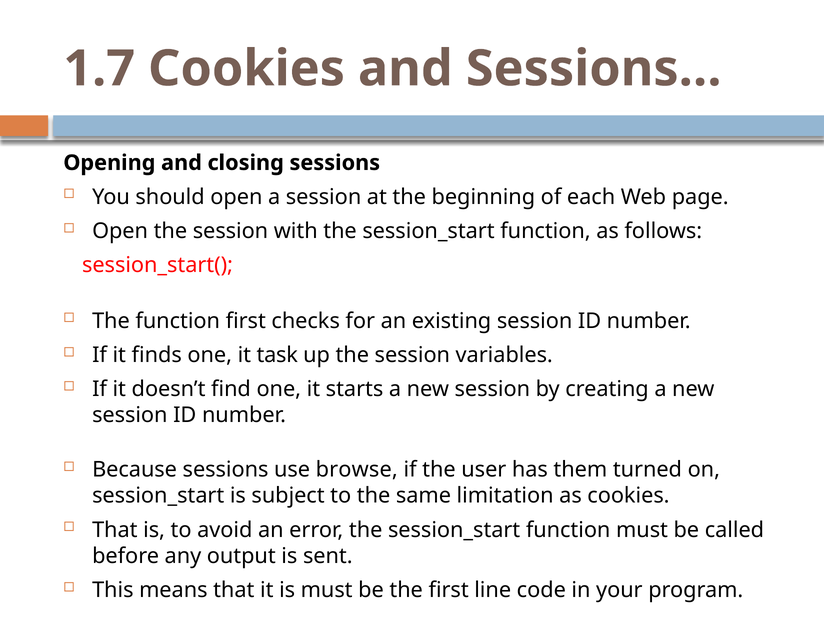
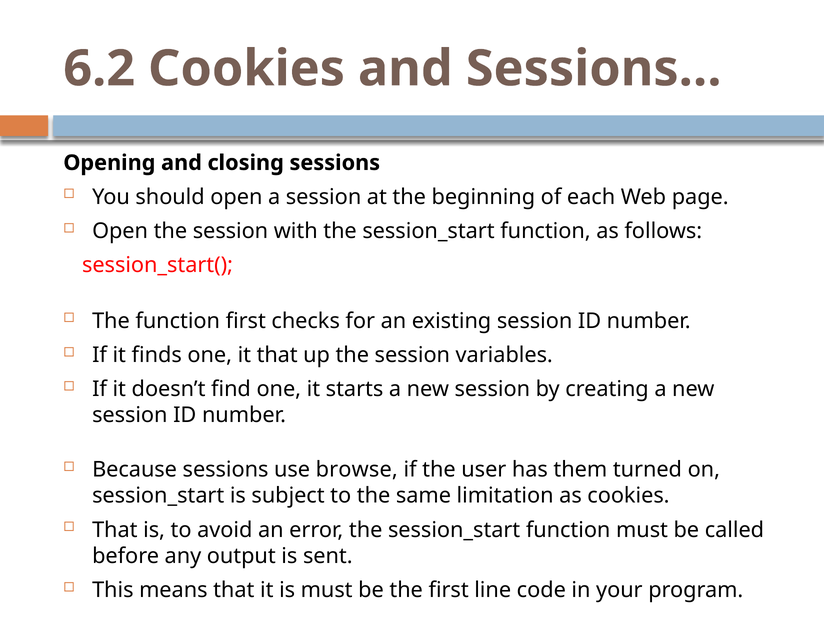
1.7: 1.7 -> 6.2 (99, 69)
it task: task -> that (277, 355)
